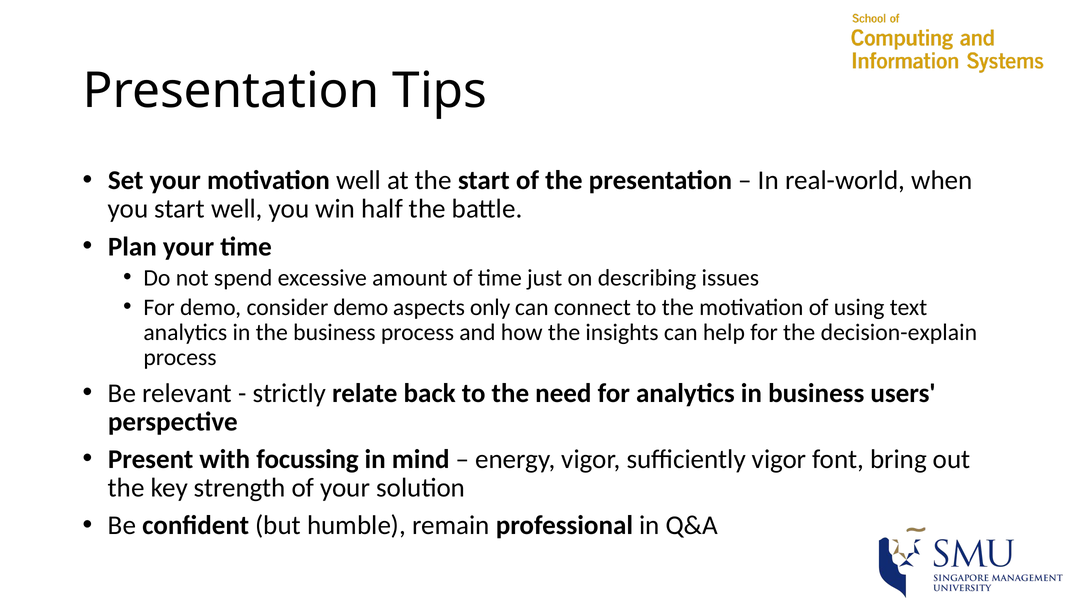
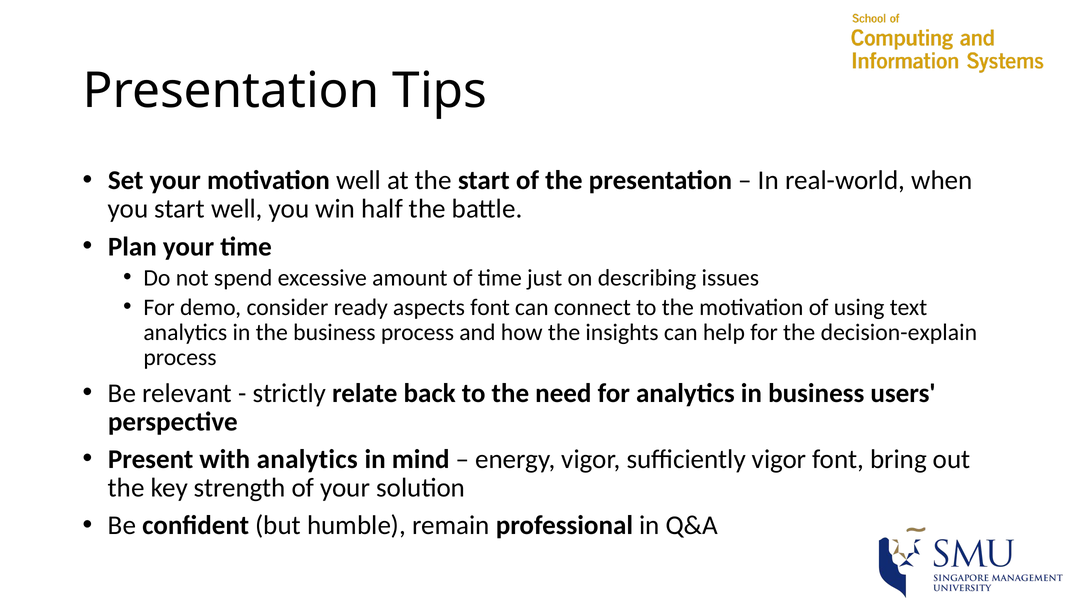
consider demo: demo -> ready (361, 307)
aspects only: only -> font (490, 307)
with focussing: focussing -> analytics (307, 459)
